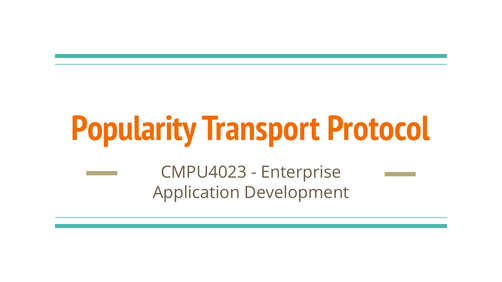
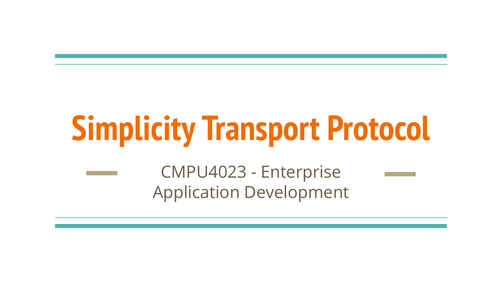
Popularity: Popularity -> Simplicity (134, 129)
